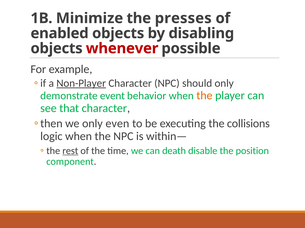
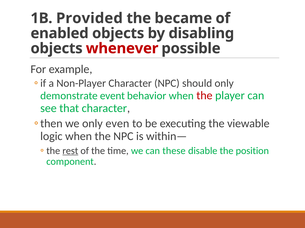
Minimize: Minimize -> Provided (89, 18)
presses: presses -> became (183, 18)
Non-Player underline: present -> none (81, 83)
the colour: orange -> red (204, 96)
collisions: collisions -> viewable (248, 124)
death: death -> these (174, 151)
